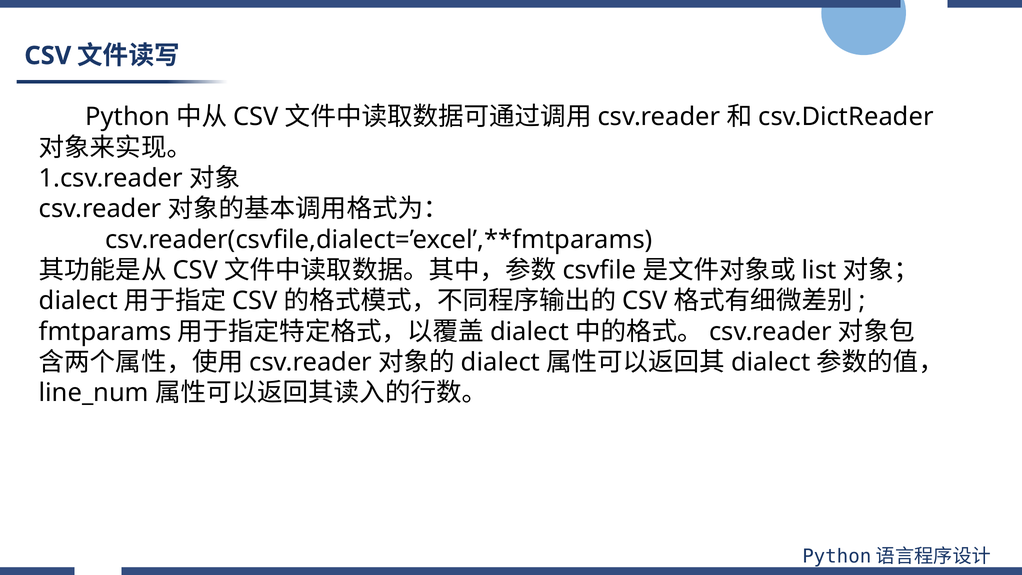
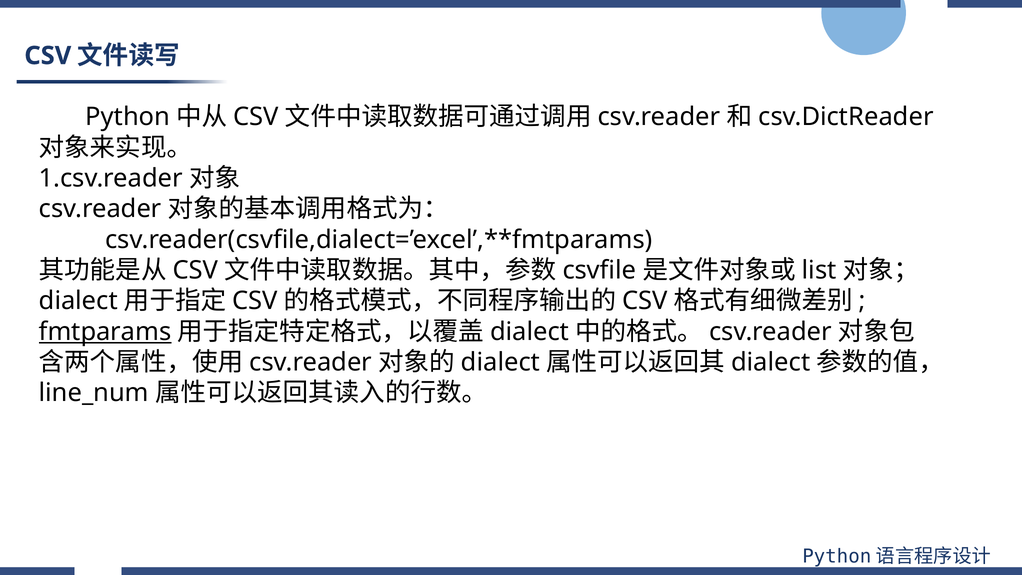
fmtparams underline: none -> present (105, 332)
